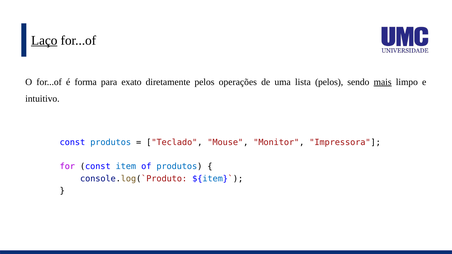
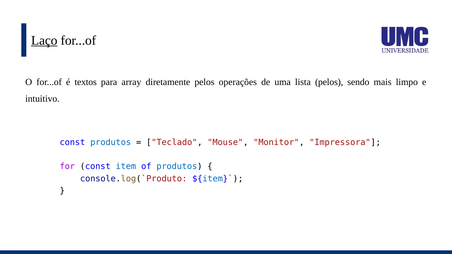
forma: forma -> textos (86, 82)
exato: exato -> array (131, 82)
mais underline: present -> none (383, 82)
